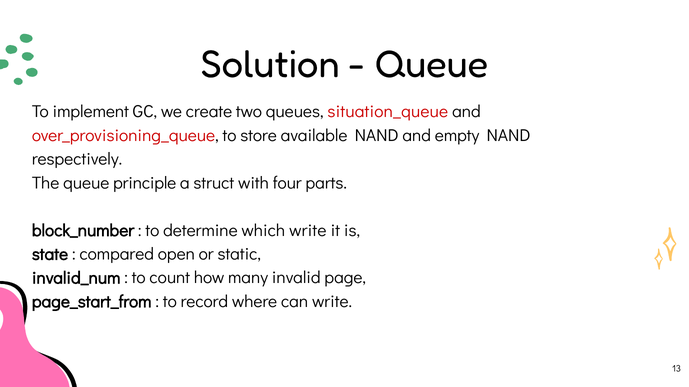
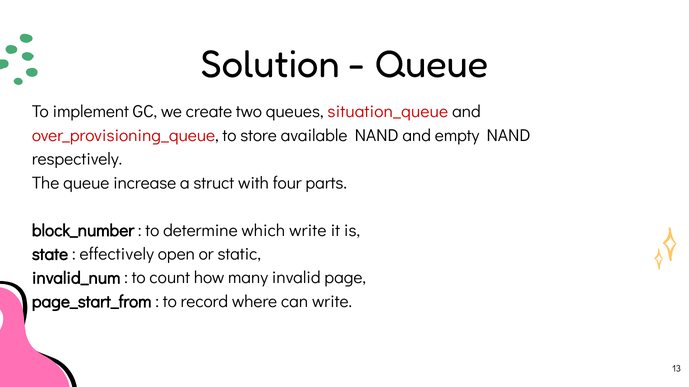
principle: principle -> increase (145, 183)
compared: compared -> effectively (117, 254)
